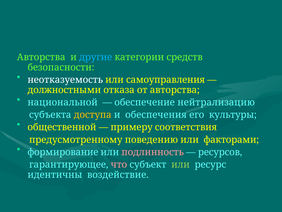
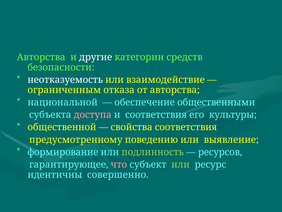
другие colour: light blue -> white (96, 57)
самоуправления: самоуправления -> взаимодействие (165, 80)
должностными: должностными -> ограниченным (64, 90)
нейтрализацию: нейтрализацию -> общественными (216, 102)
доступа colour: yellow -> pink (93, 115)
и обеспечения: обеспечения -> соответствия (156, 115)
примеру: примеру -> свойства (132, 127)
факторами: факторами -> выявление (231, 139)
подлинность colour: pink -> light green (153, 152)
воздействие: воздействие -> совершенно (118, 174)
